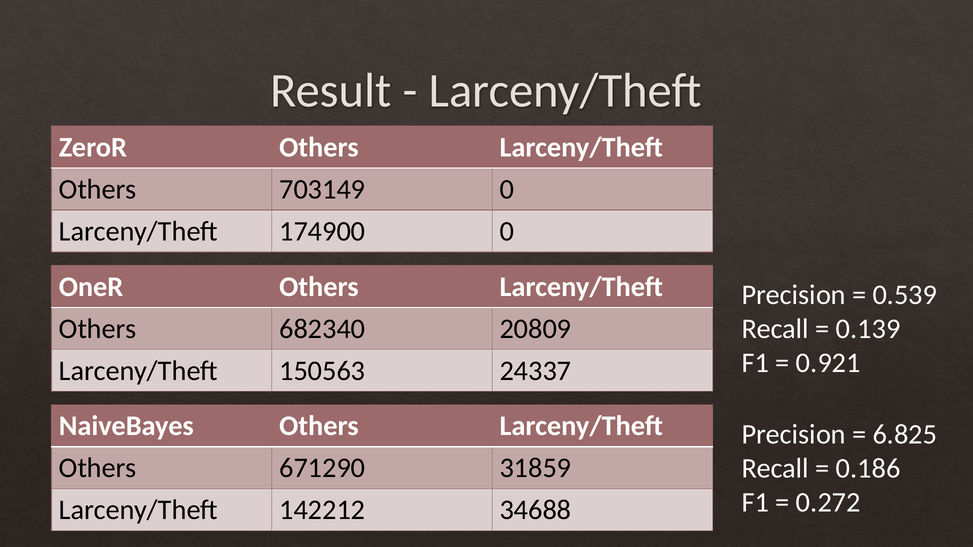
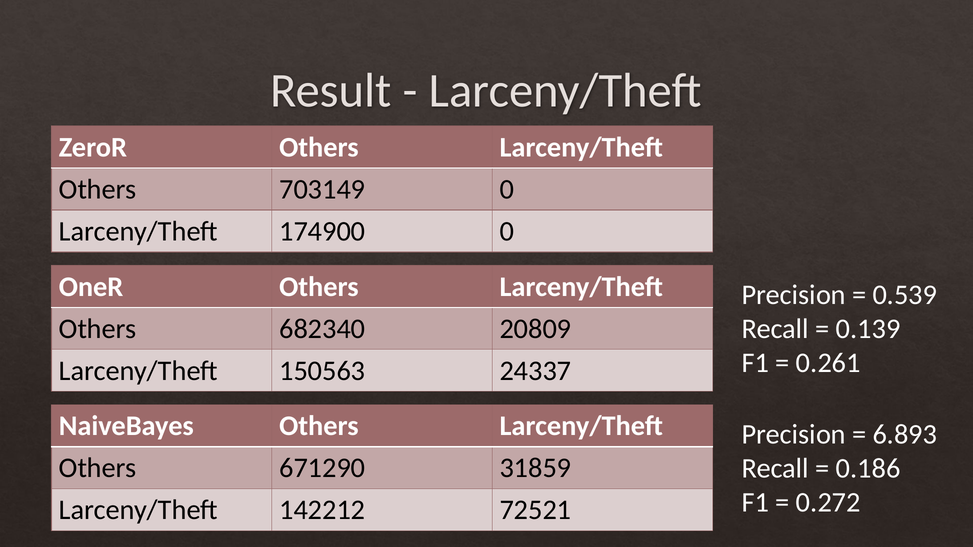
0.921: 0.921 -> 0.261 (828, 363)
6.825: 6.825 -> 6.893 (905, 434)
34688: 34688 -> 72521 (535, 510)
